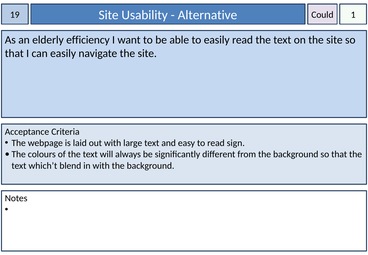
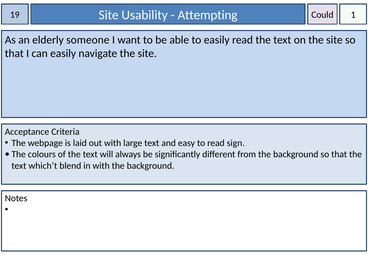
Alternative: Alternative -> Attempting (208, 15)
efficiency: efficiency -> someone (88, 40)
